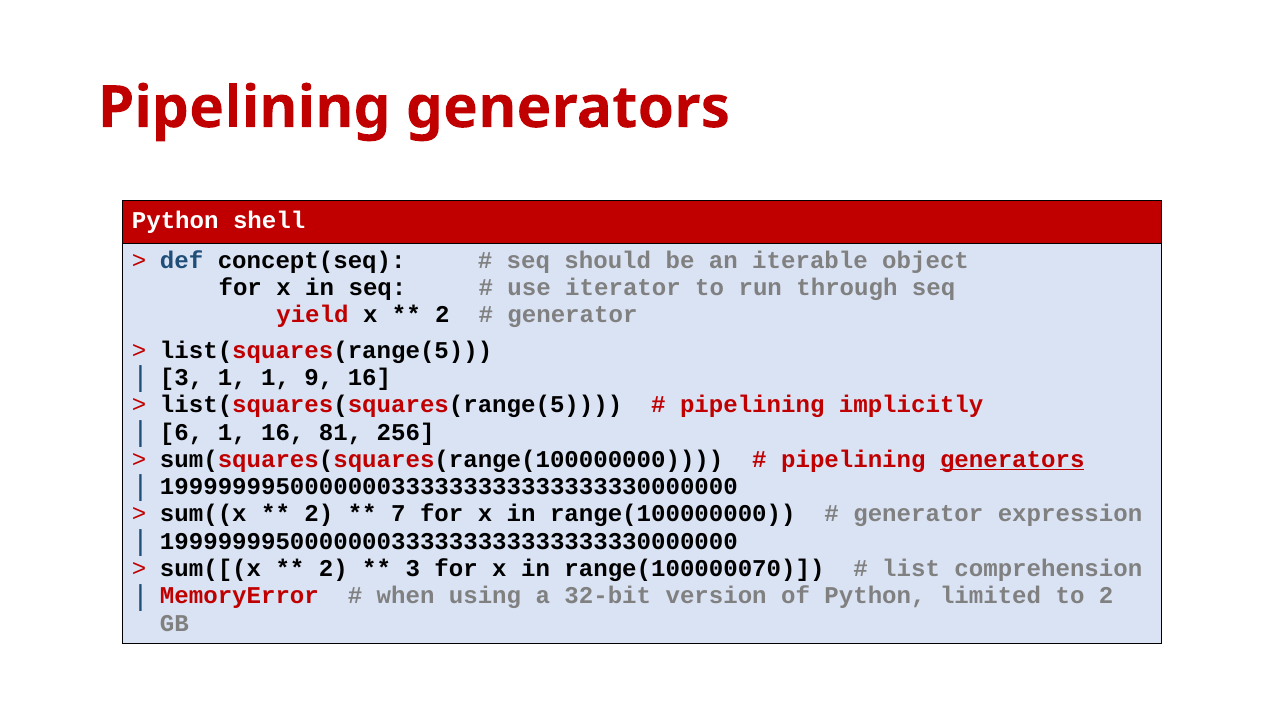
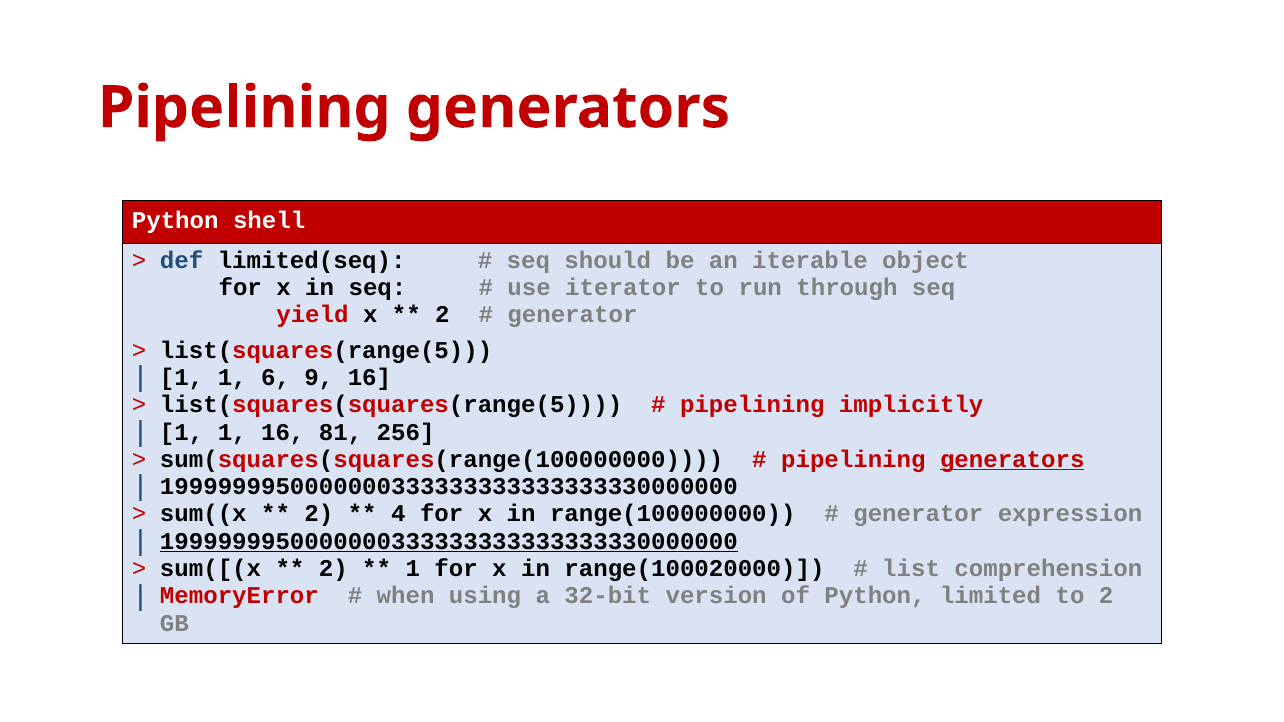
concept(seq: concept(seq -> limited(seq (312, 260)
3: 3 -> 1 (182, 378)
1 1: 1 -> 6 (276, 378)
6: 6 -> 1 (182, 432)
7: 7 -> 4 (398, 514)
1999999950000000333333333333333330000000 underline: none -> present (449, 541)
3: 3 -> 1 (413, 569)
range(100000070: range(100000070 -> range(100020000 (694, 569)
